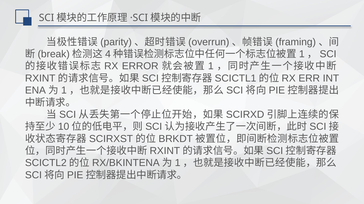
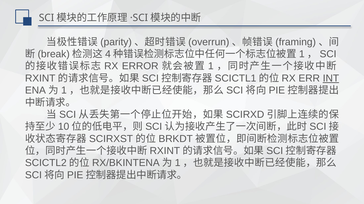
INT underline: none -> present (331, 79)
